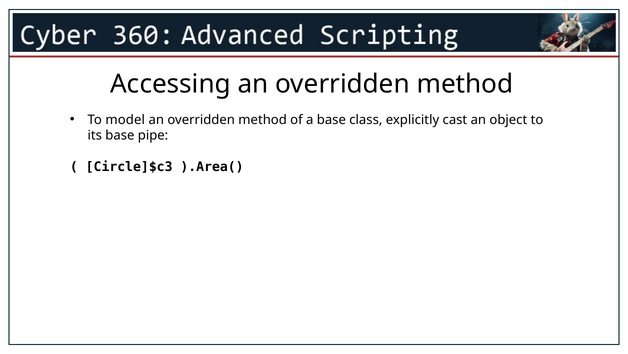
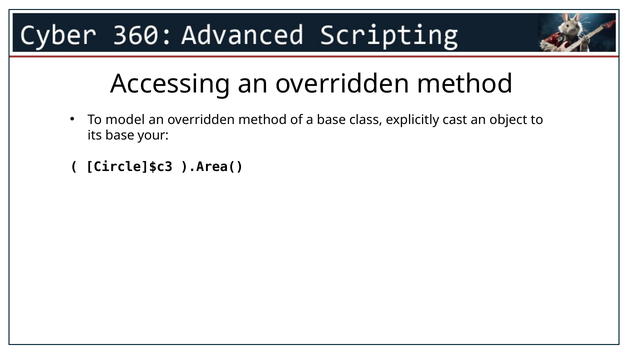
pipe: pipe -> your (153, 135)
